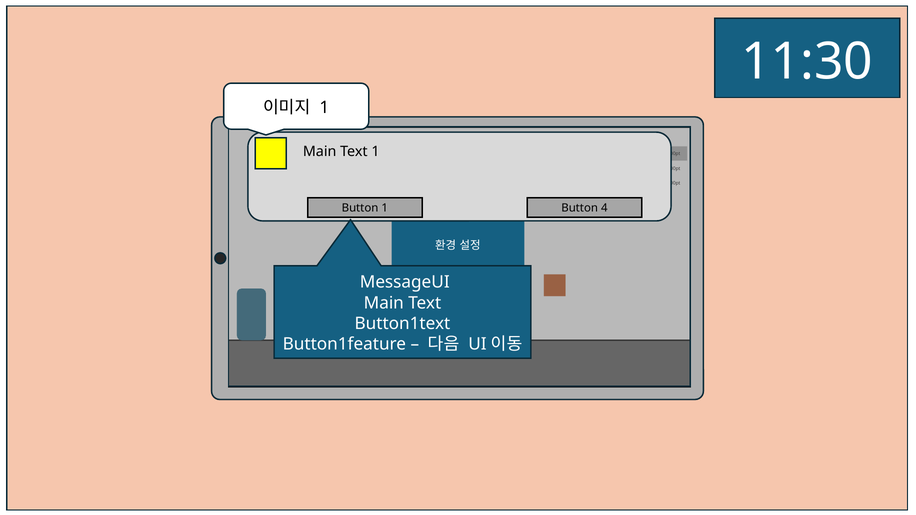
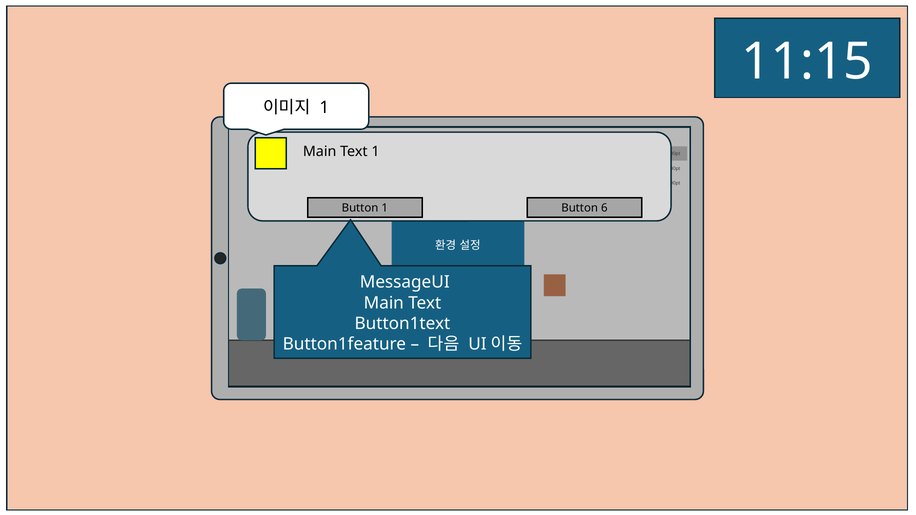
11:30: 11:30 -> 11:15 (807, 62)
4: 4 -> 6 (604, 208)
